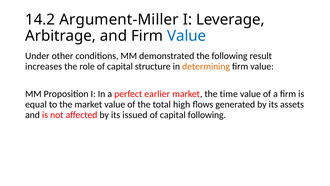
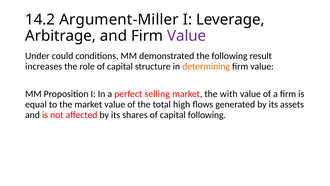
Value colour: blue -> purple (187, 36)
other: other -> could (62, 56)
earlier: earlier -> selling (157, 94)
time: time -> with (229, 94)
issued: issued -> shares (135, 115)
